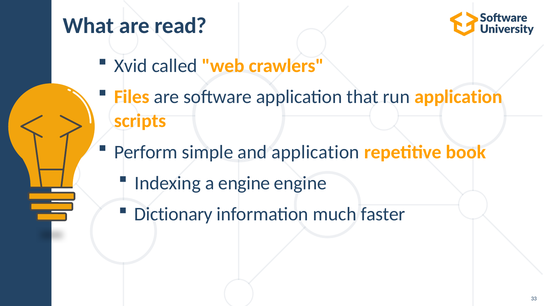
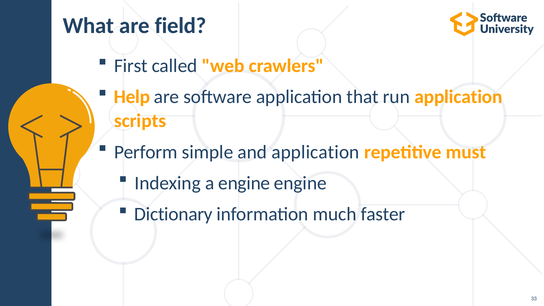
read: read -> field (181, 26)
Xvid: Xvid -> First (131, 66)
Files: Files -> Help (132, 97)
book: book -> must (466, 152)
